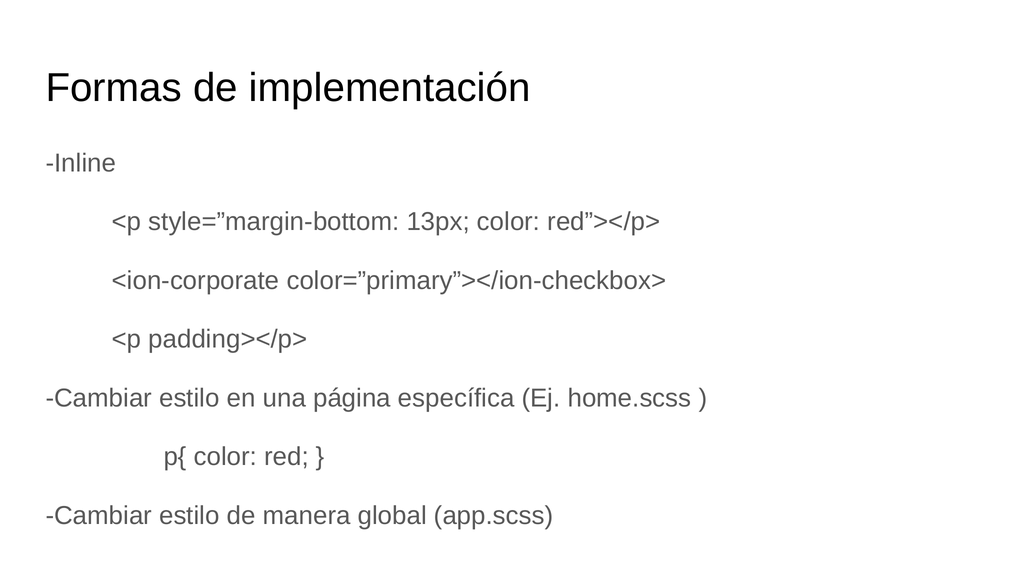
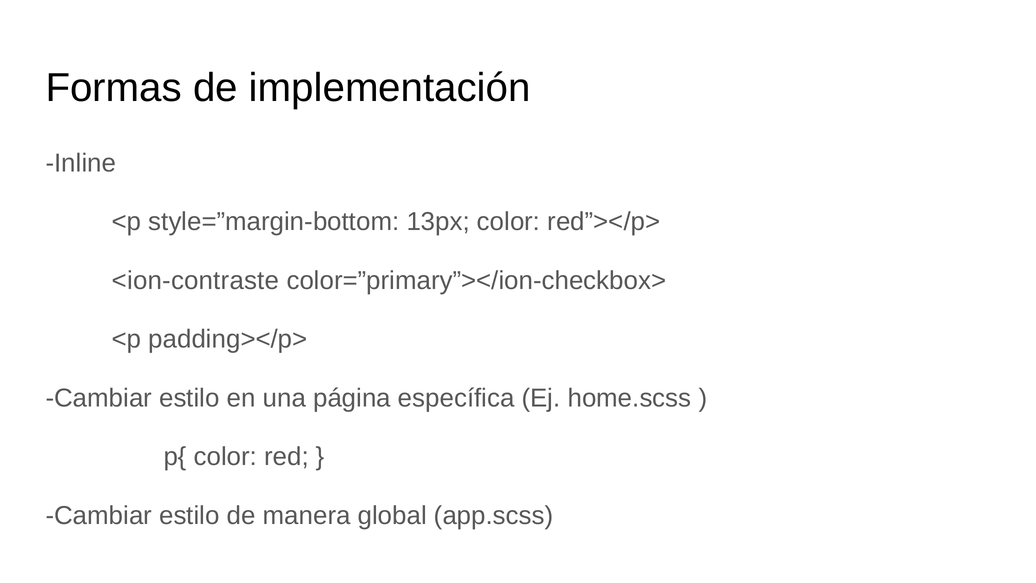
<ion-corporate: <ion-corporate -> <ion-contraste (195, 280)
